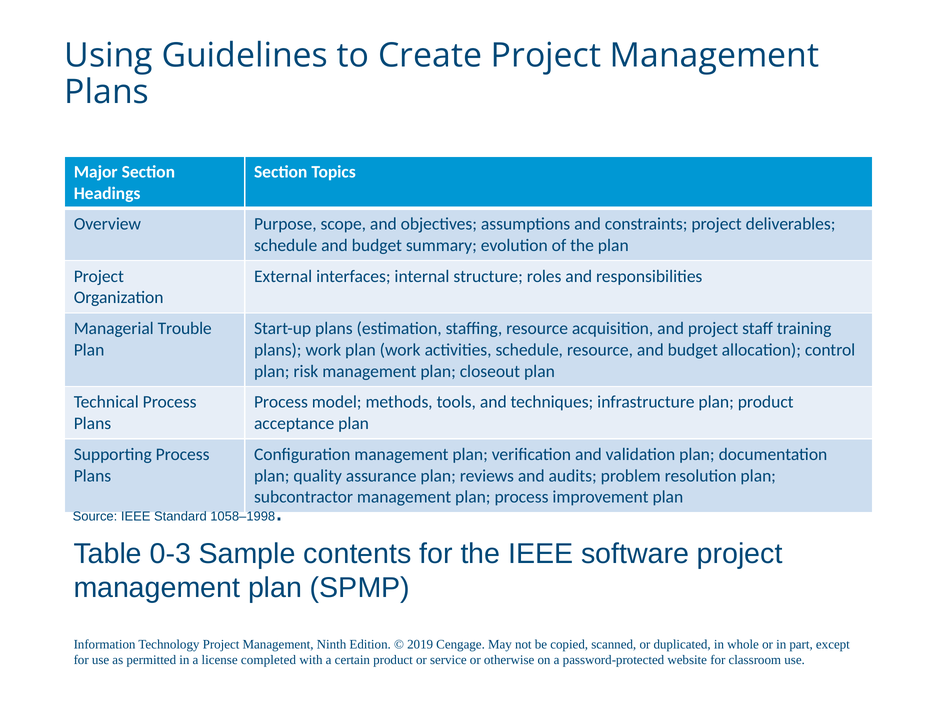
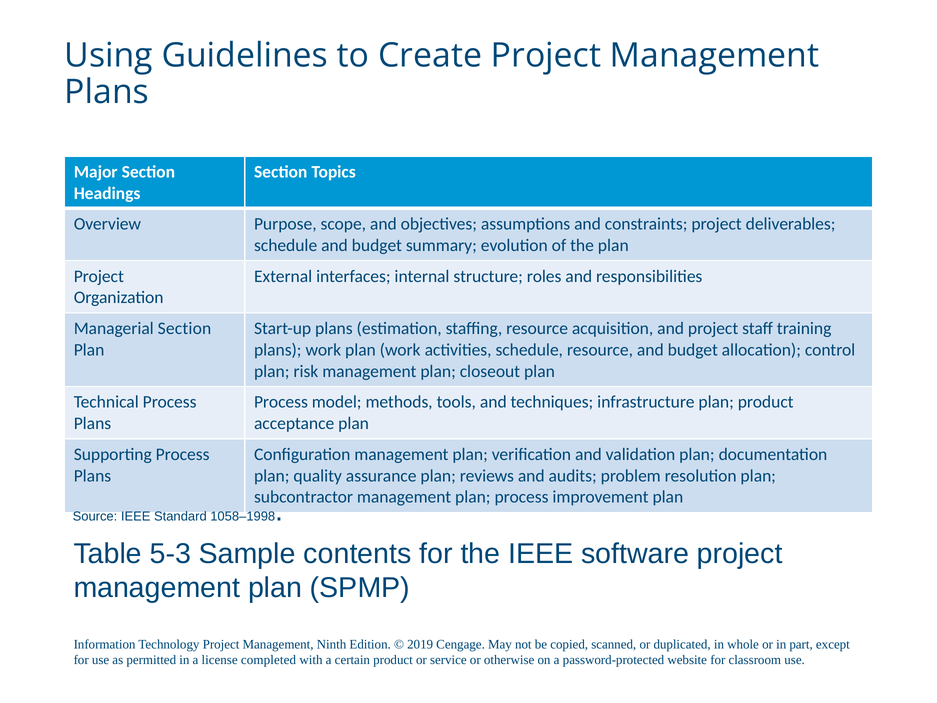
Managerial Trouble: Trouble -> Section (185, 328)
0-3: 0-3 -> 5-3 (170, 553)
